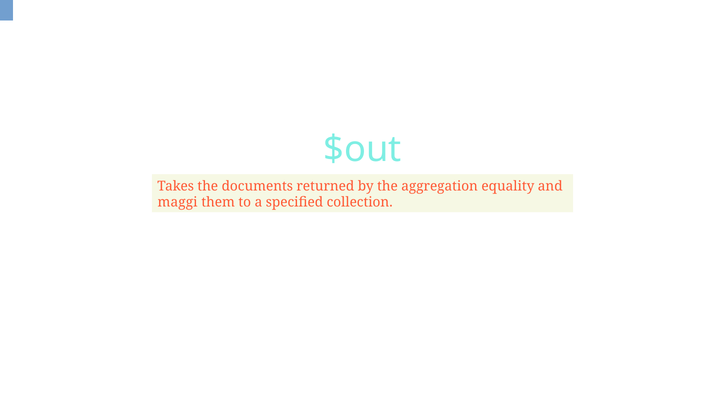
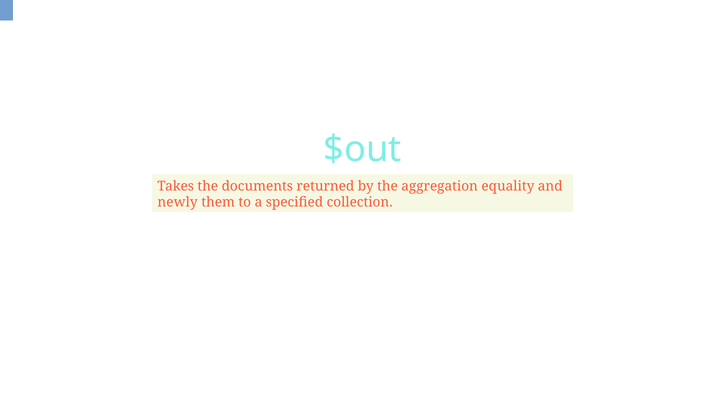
maggi: maggi -> newly (178, 202)
